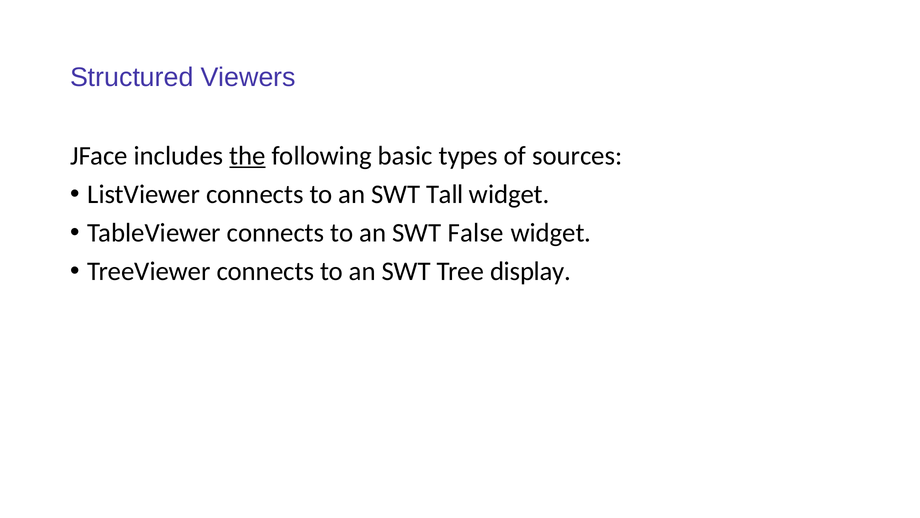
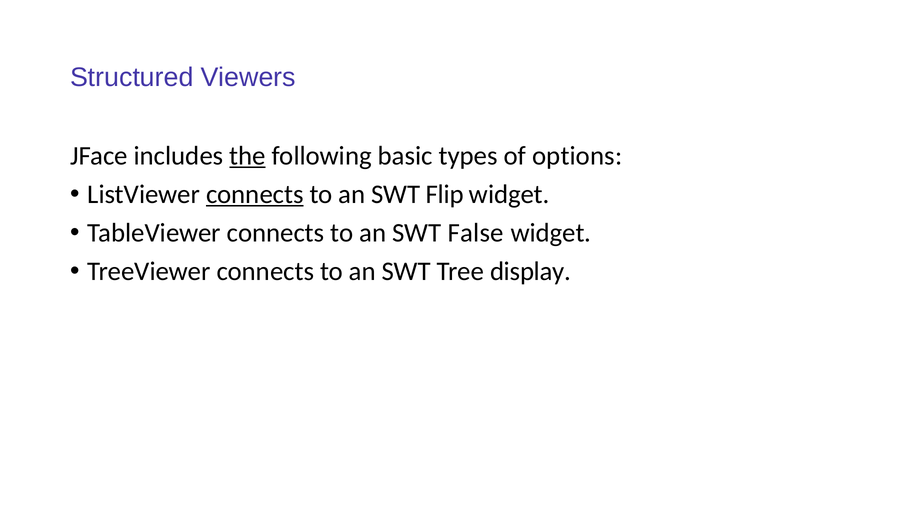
sources: sources -> options (577, 156)
connects underline: none -> present (255, 194)
Tall: Tall -> Flip (445, 194)
